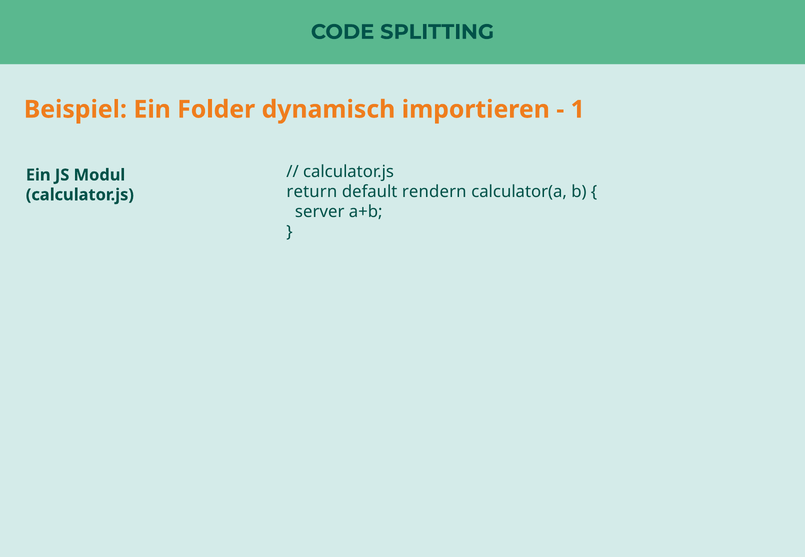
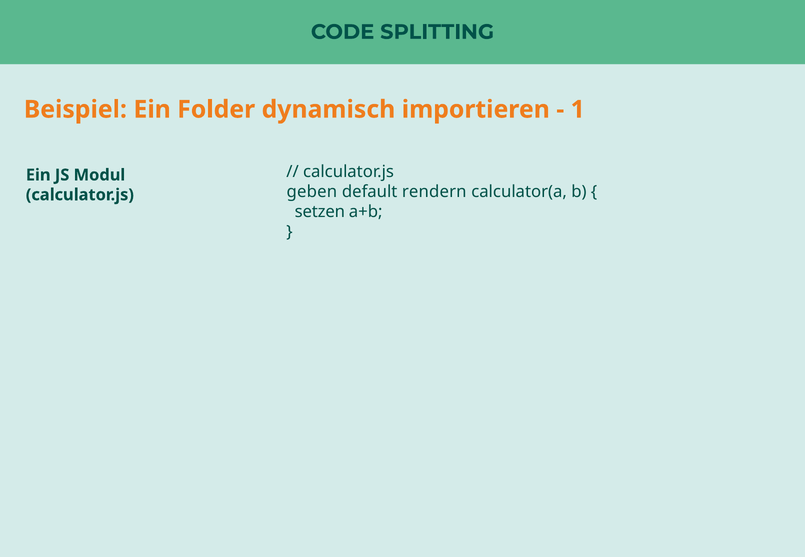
return: return -> geben (312, 192)
server: server -> setzen (320, 212)
